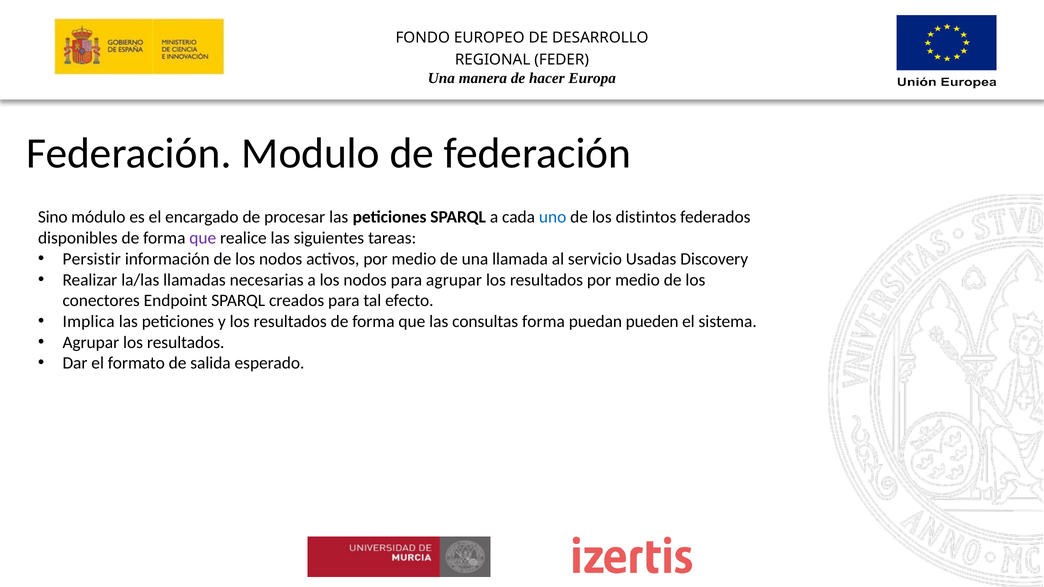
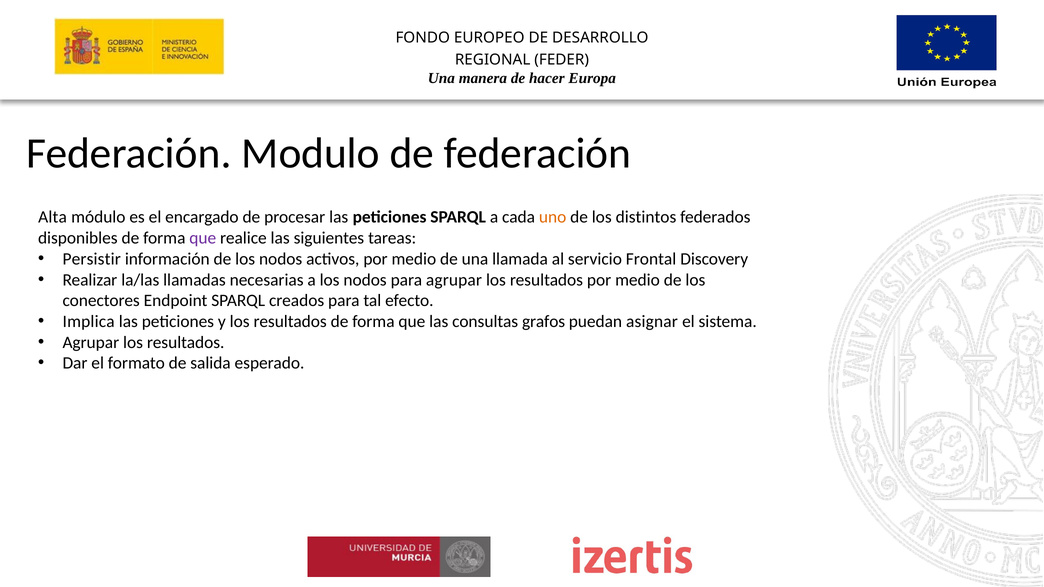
Sino: Sino -> Alta (53, 217)
uno colour: blue -> orange (553, 217)
Usadas: Usadas -> Frontal (651, 259)
consultas forma: forma -> grafos (544, 322)
pueden: pueden -> asignar (652, 322)
